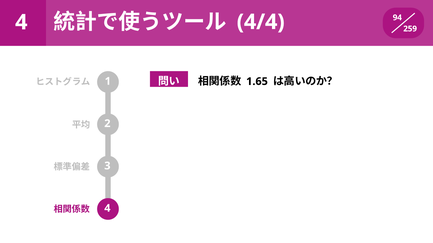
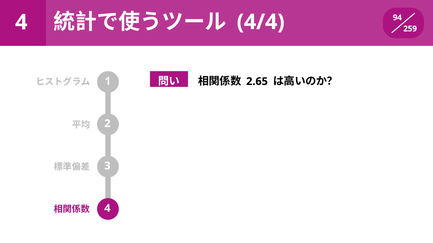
1.65: 1.65 -> 2.65 (257, 82)
